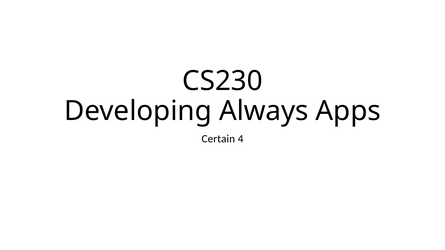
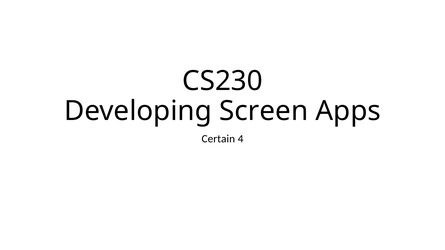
Always: Always -> Screen (264, 111)
